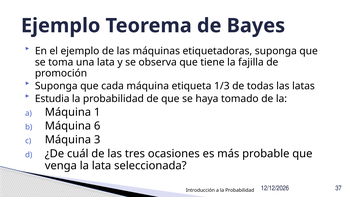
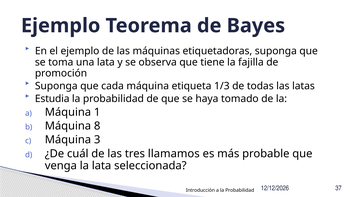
6: 6 -> 8 (97, 126)
ocasiones: ocasiones -> llamamos (174, 153)
